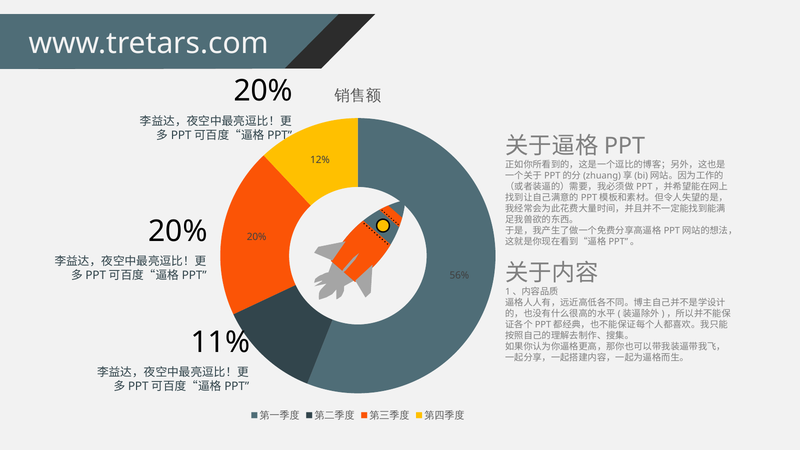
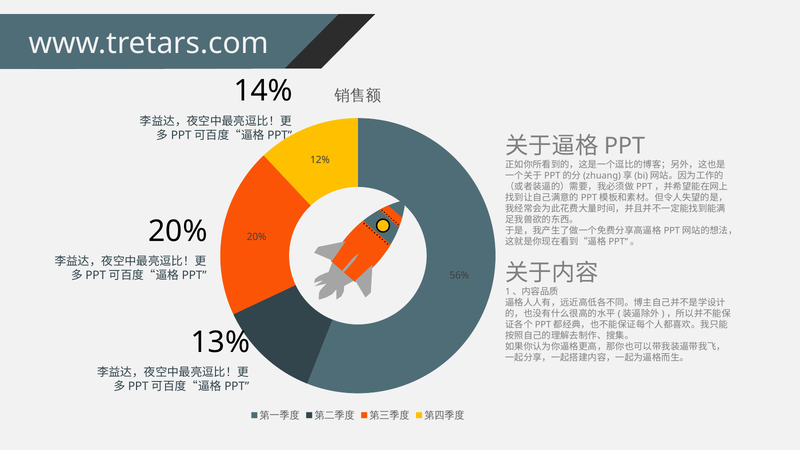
20%: 20% -> 14% (263, 91)
11%: 11% -> 13% (220, 342)
